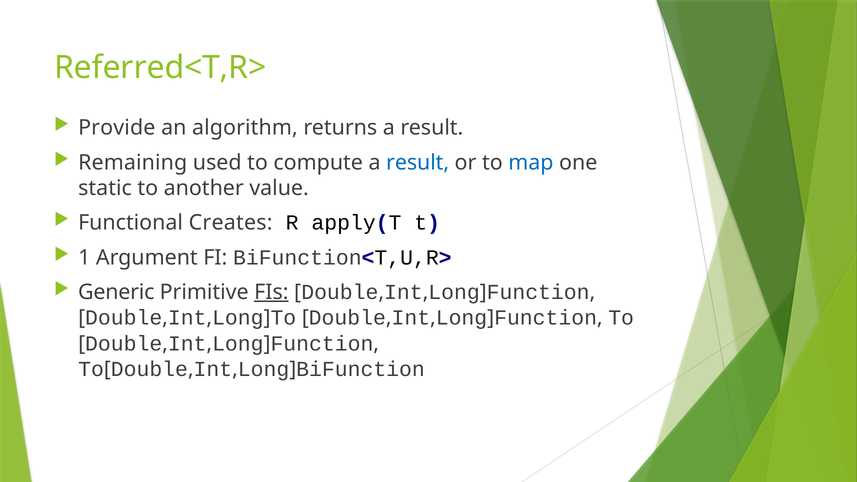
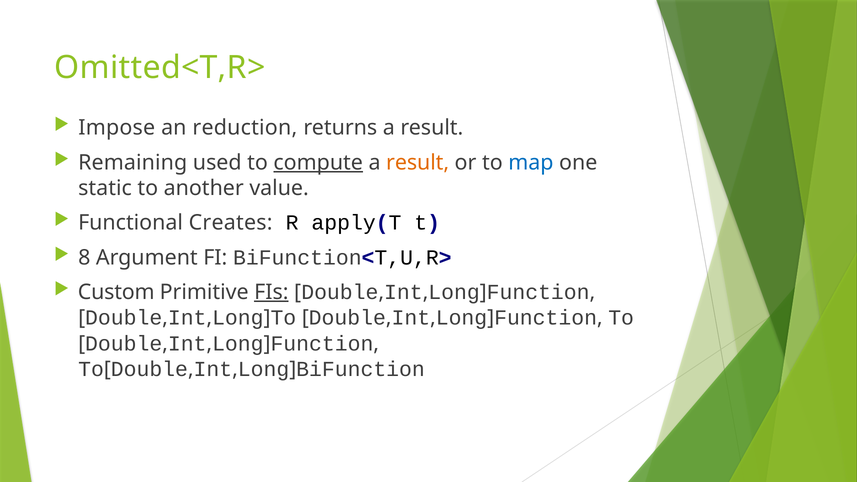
Referred<T,R>: Referred<T,R> -> Omitted<T,R> (160, 68)
Provide: Provide -> Impose (117, 128)
algorithm: algorithm -> reduction (245, 128)
compute underline: none -> present (318, 162)
result colour: blue -> orange (418, 162)
1: 1 -> 8 (84, 257)
Generic: Generic -> Custom (116, 292)
